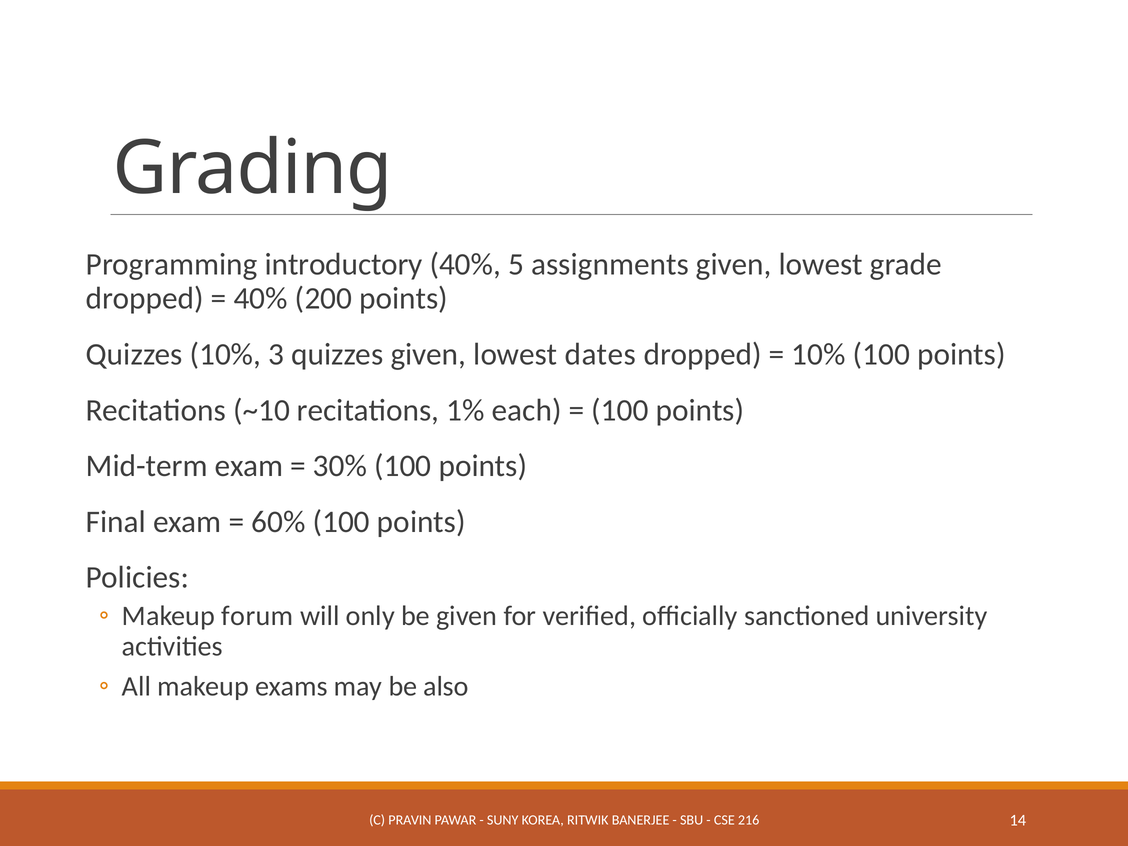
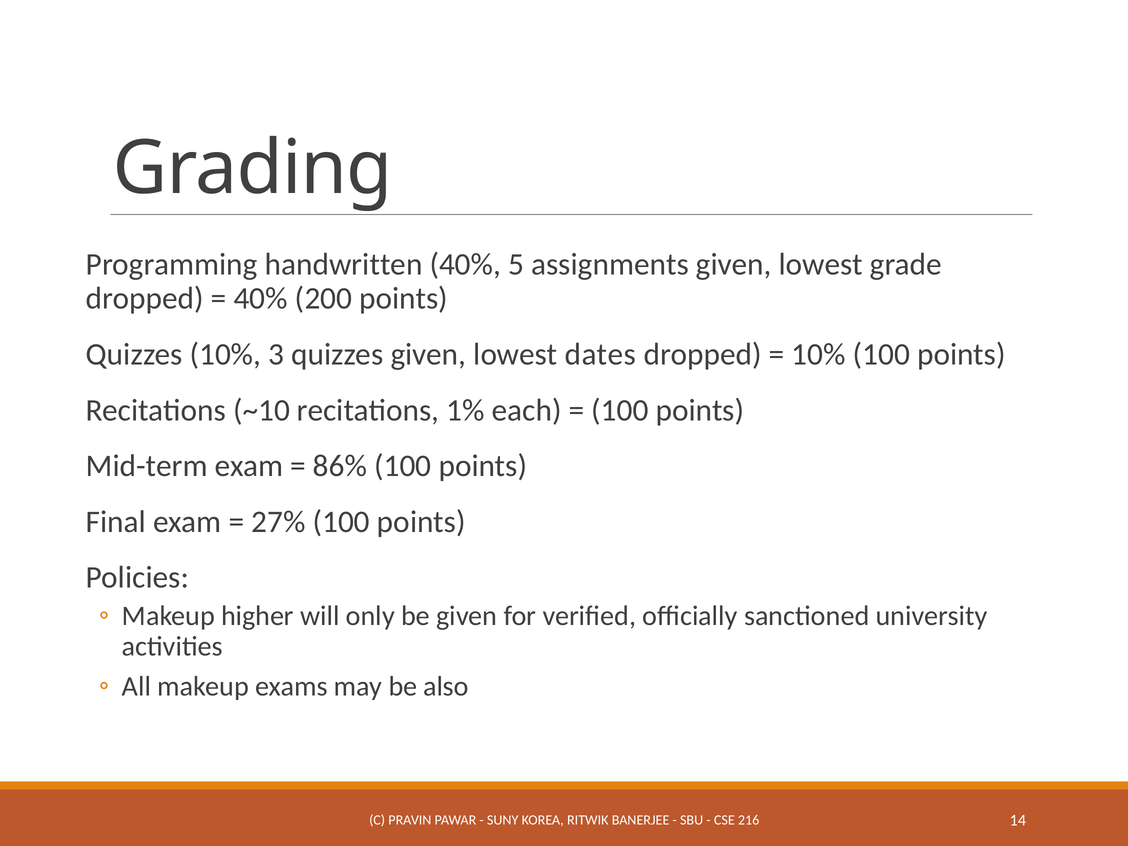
introductory: introductory -> handwritten (344, 265)
30%: 30% -> 86% (340, 466)
60%: 60% -> 27% (278, 522)
forum: forum -> higher (258, 616)
